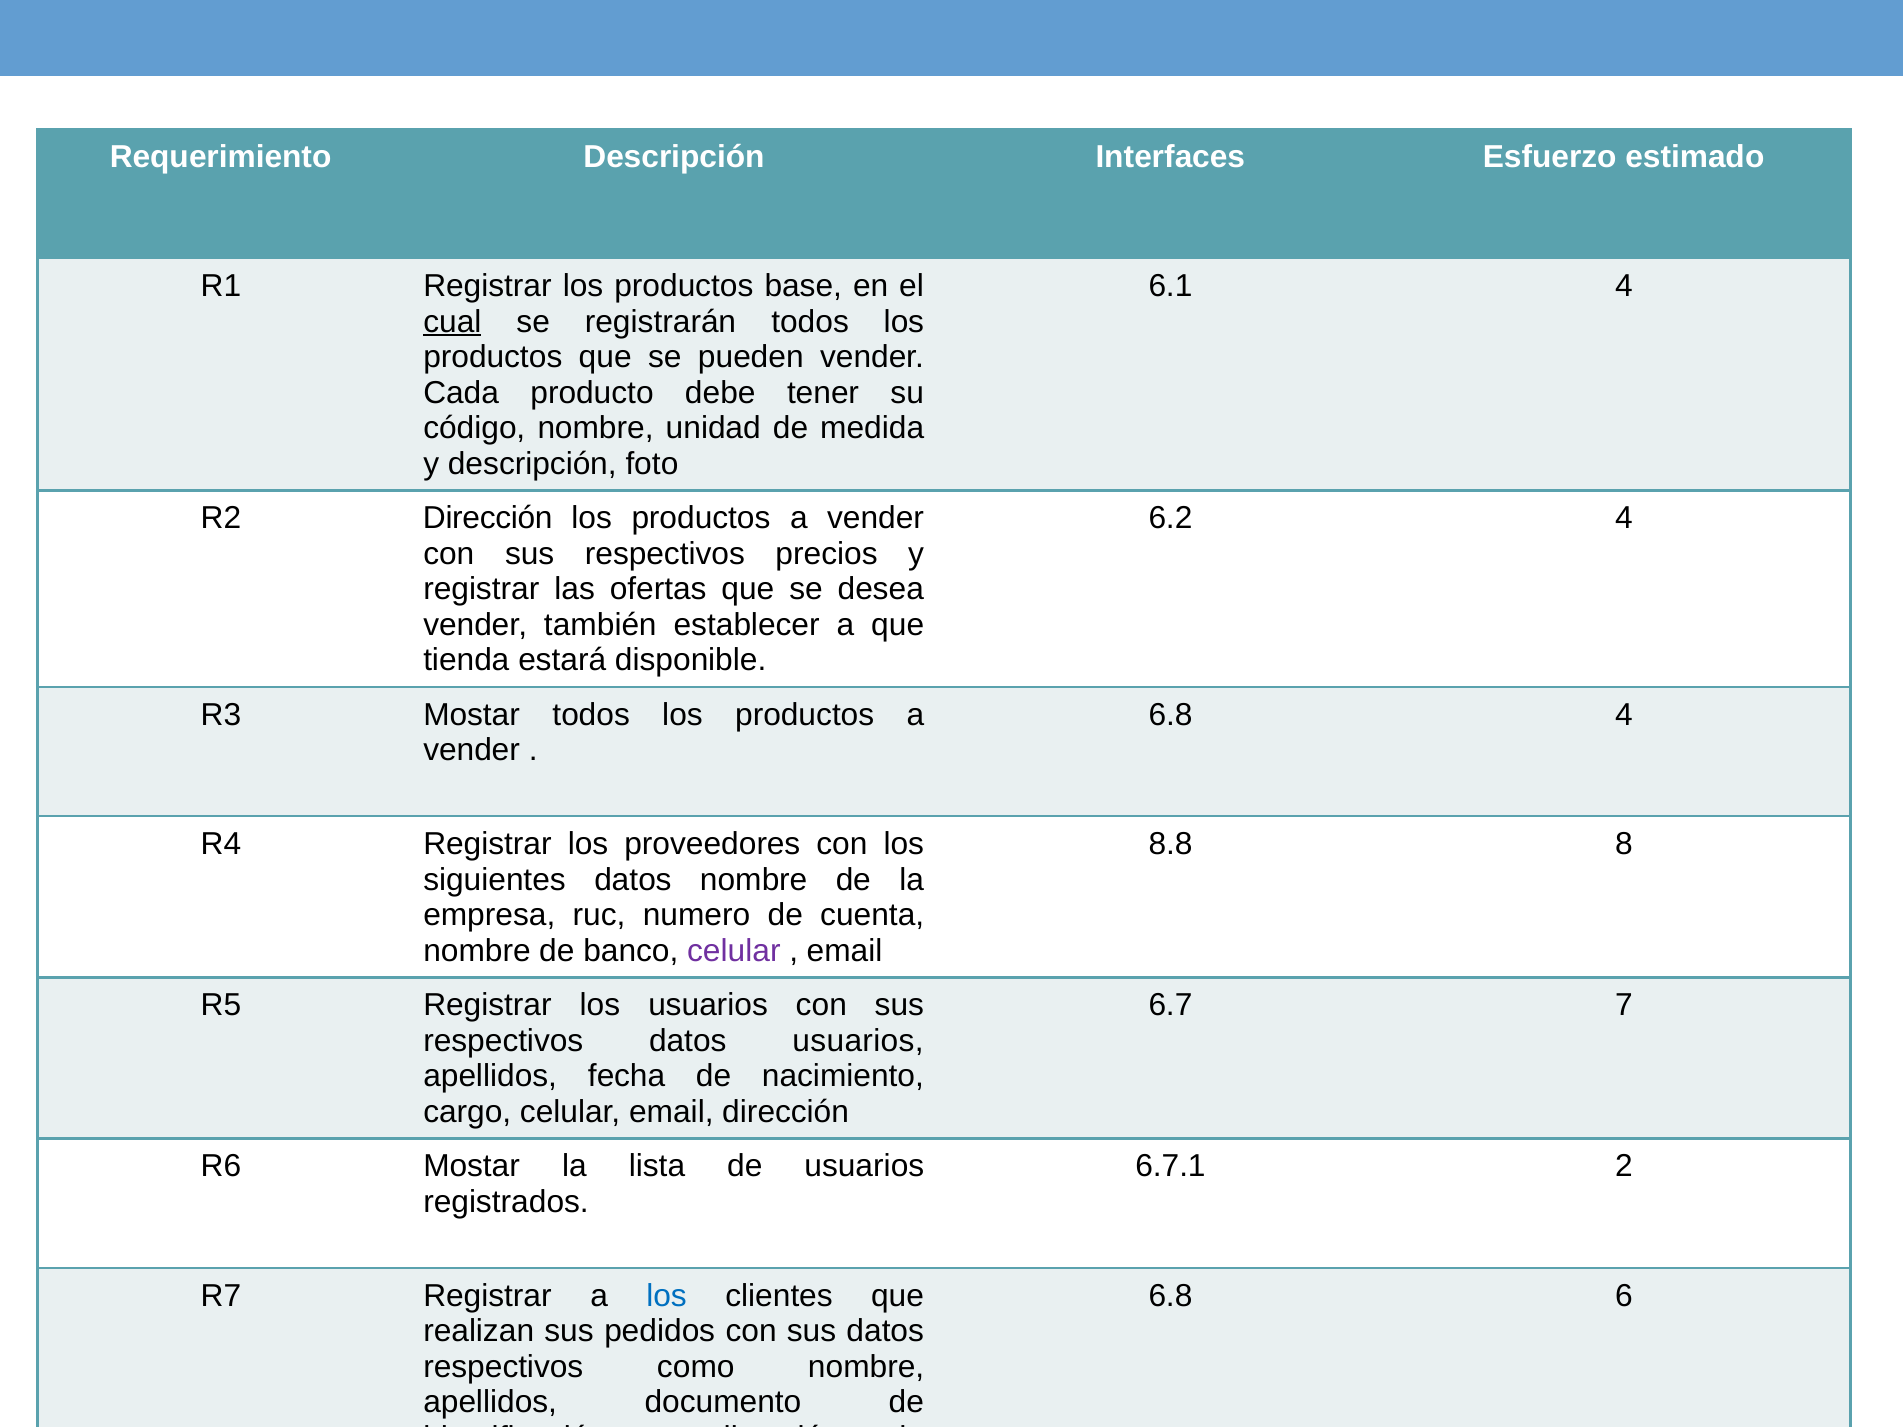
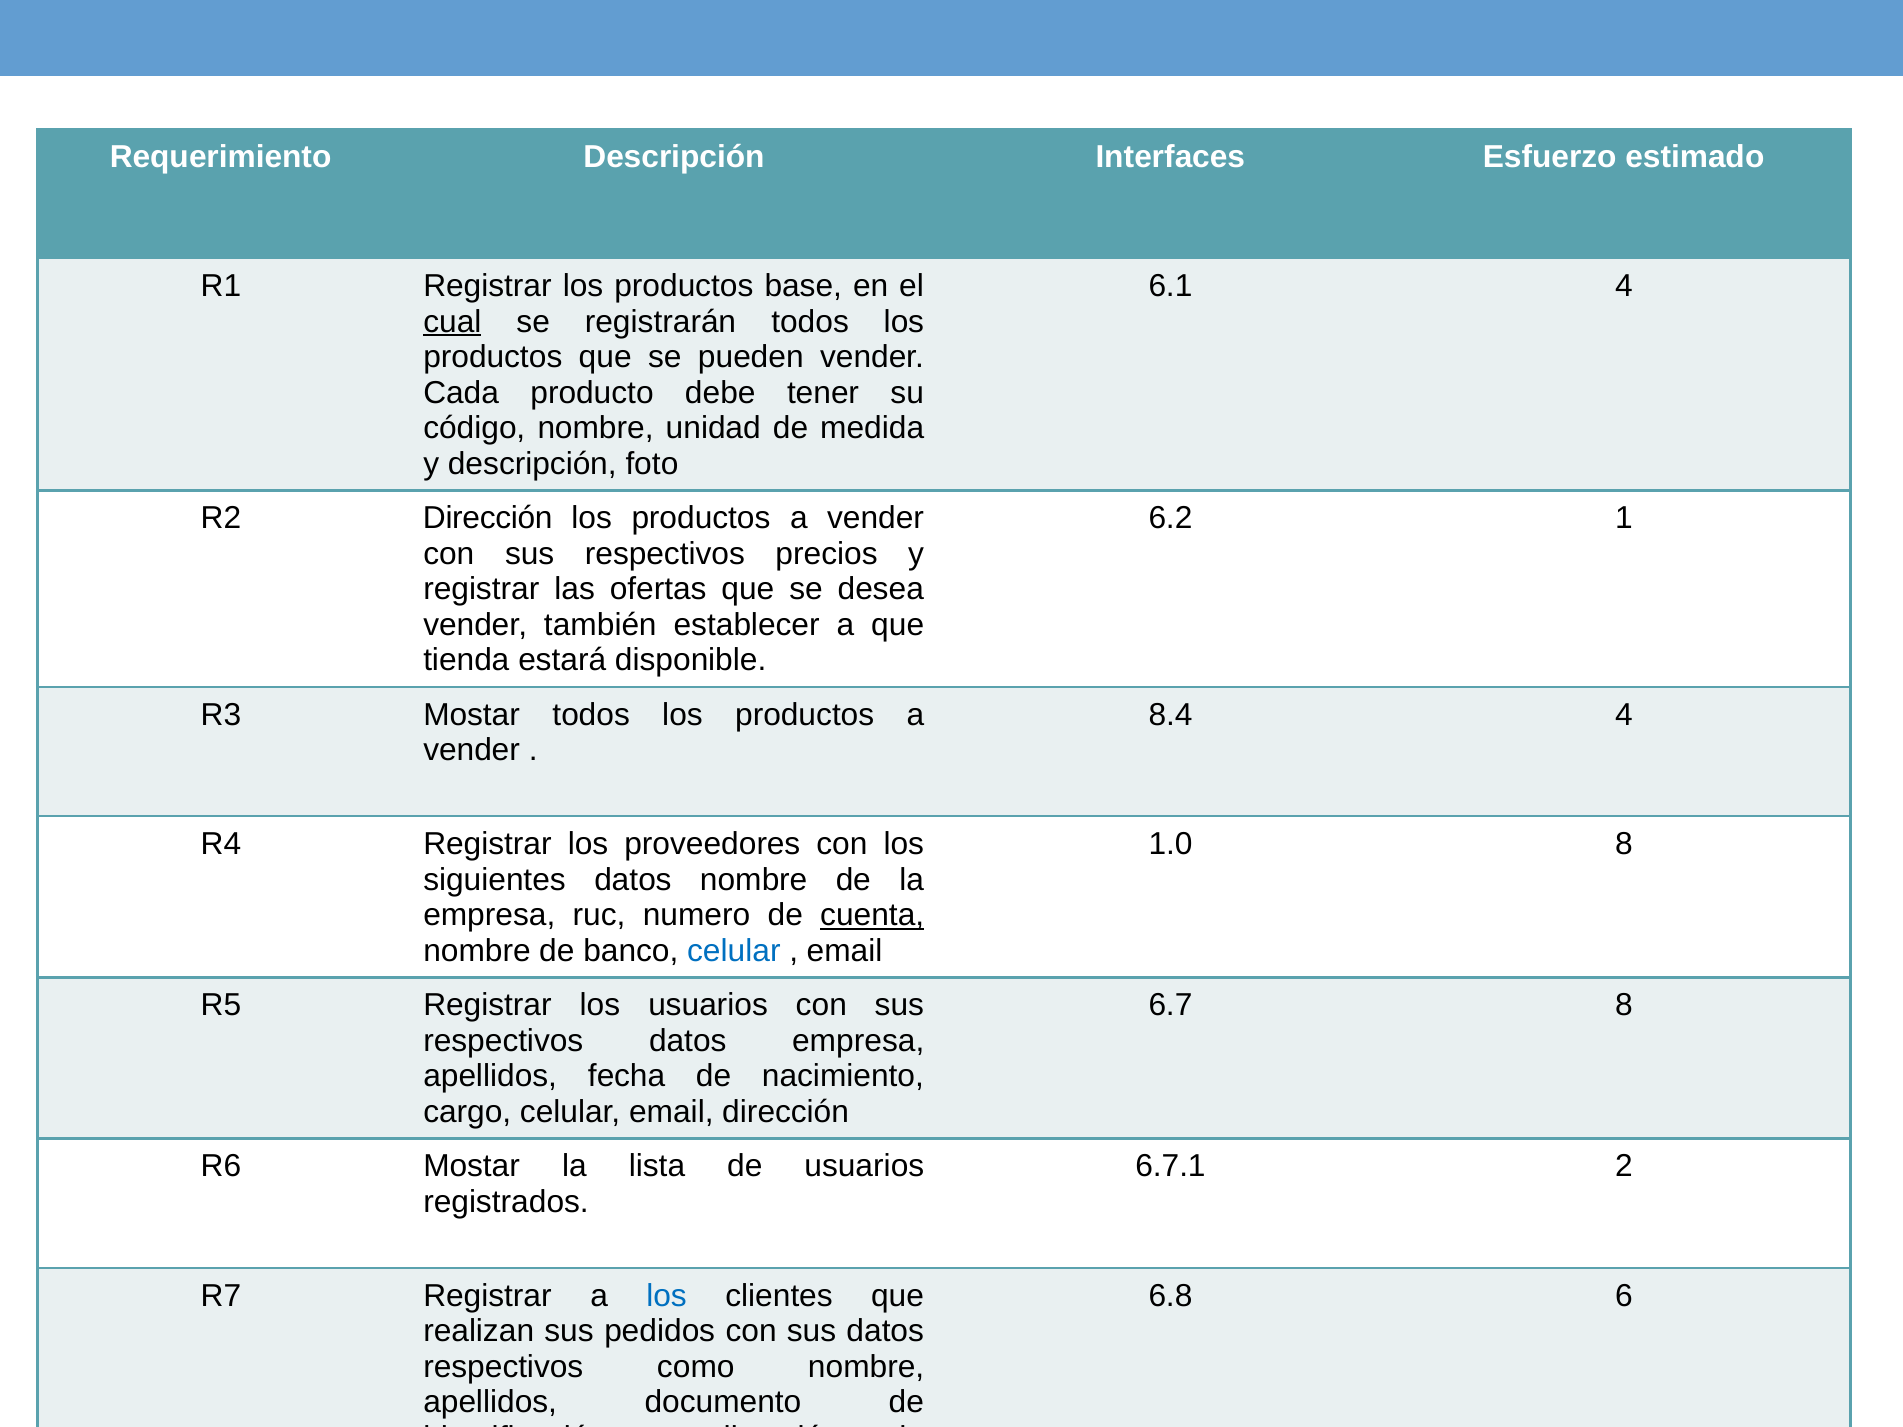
6.2 4: 4 -> 1 (1624, 518)
6.8: 6.8 -> 8.4 (1171, 715)
8.8: 8.8 -> 1.0 (1171, 844)
cuenta underline: none -> present (872, 915)
celular colour: purple -> blue (734, 951)
6.7 7: 7 -> 8 (1624, 1006)
datos usuarios: usuarios -> empresa (858, 1041)
